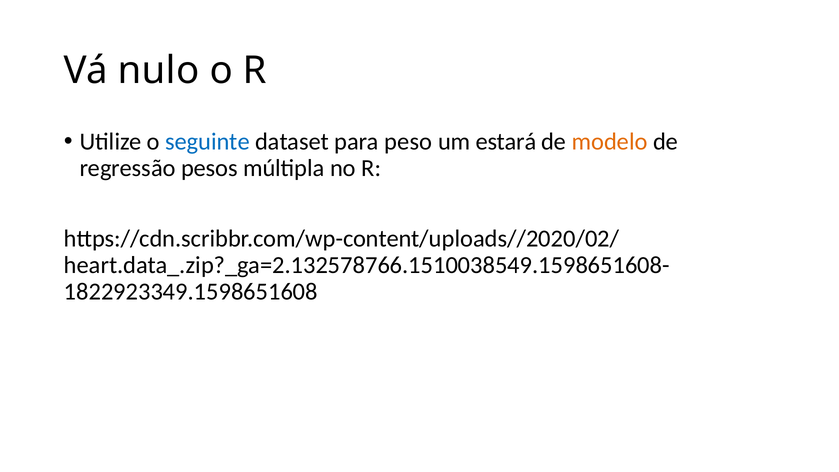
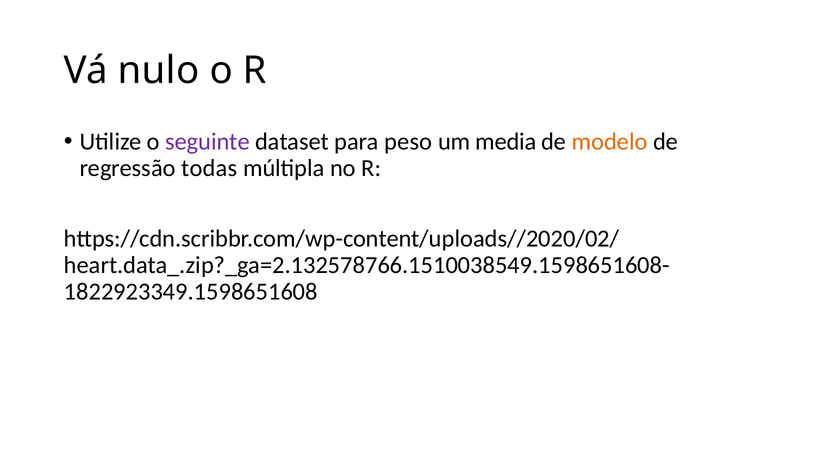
seguinte colour: blue -> purple (208, 142)
estará: estará -> media (506, 142)
pesos: pesos -> todas (209, 168)
